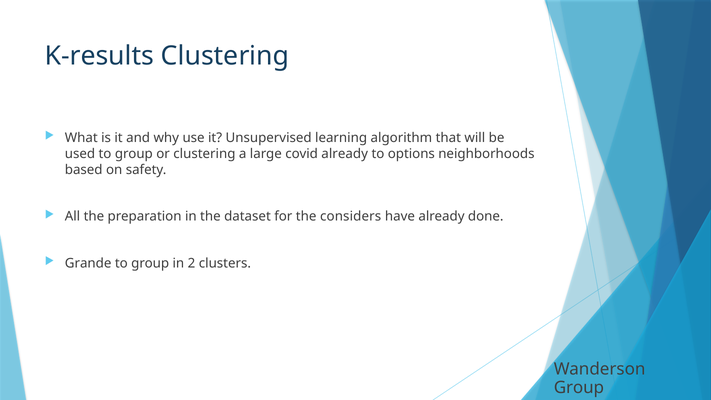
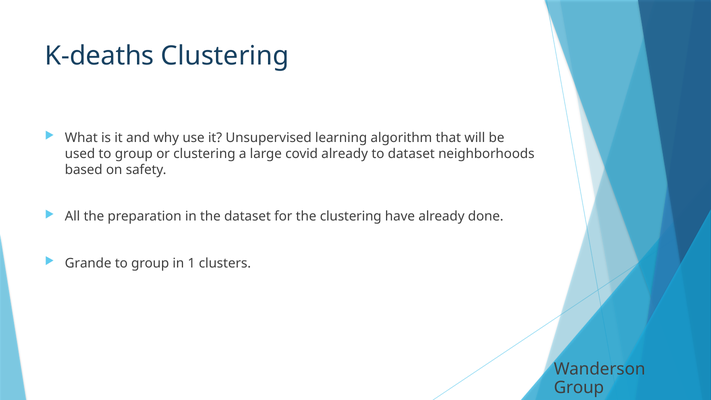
K-results: K-results -> K-deaths (99, 56)
to options: options -> dataset (411, 154)
the considers: considers -> clustering (351, 216)
2: 2 -> 1 (192, 263)
